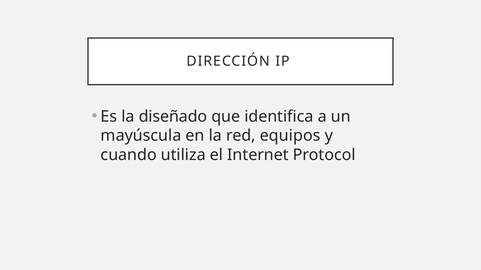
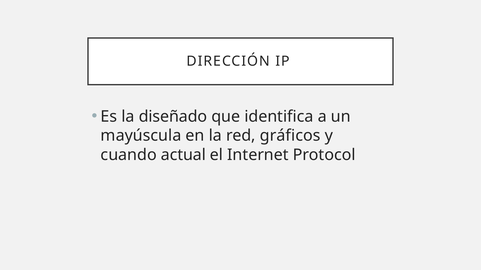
equipos: equipos -> gráficos (290, 136)
utiliza: utiliza -> actual (183, 155)
